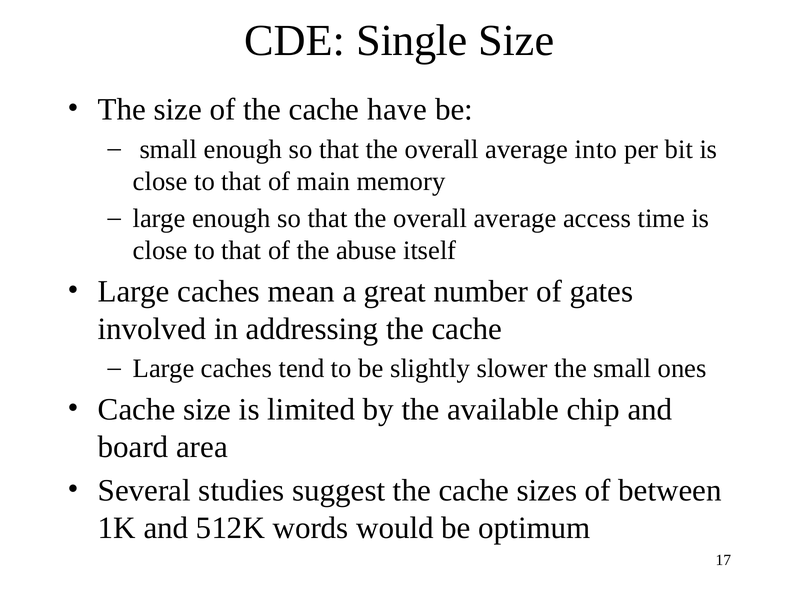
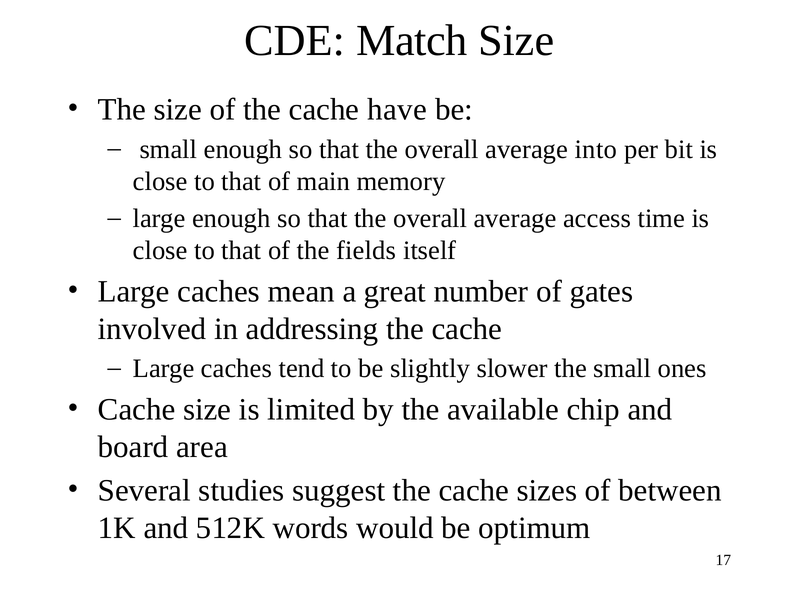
Single: Single -> Match (412, 41)
abuse: abuse -> fields (366, 251)
